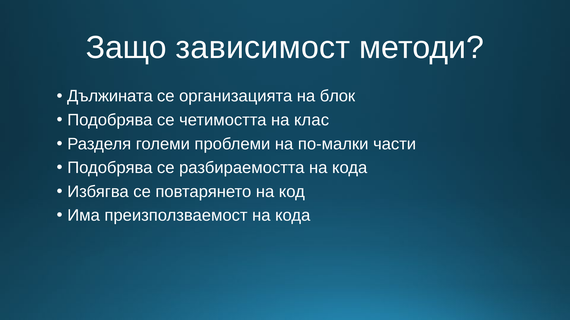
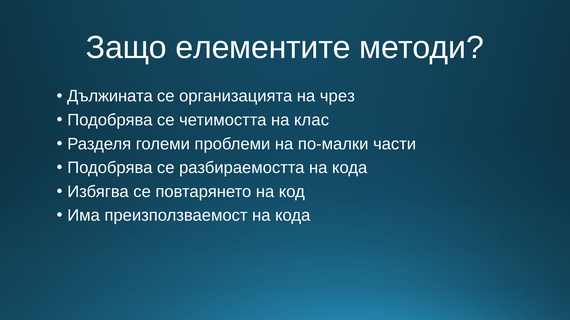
зависимост: зависимост -> елементите (263, 48)
блок: блок -> чрез (337, 96)
